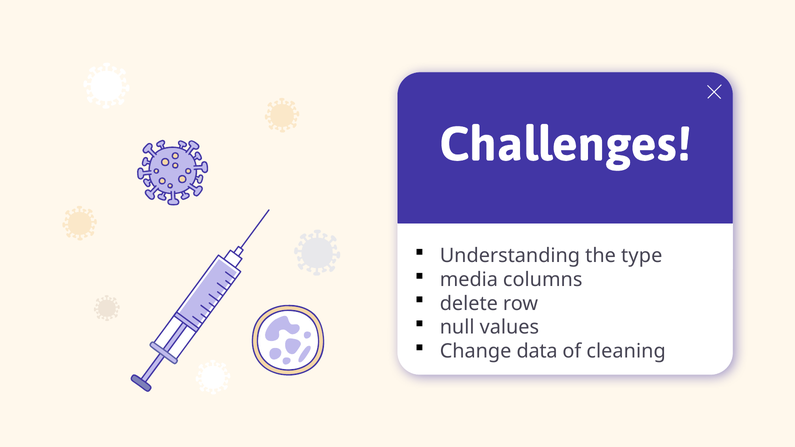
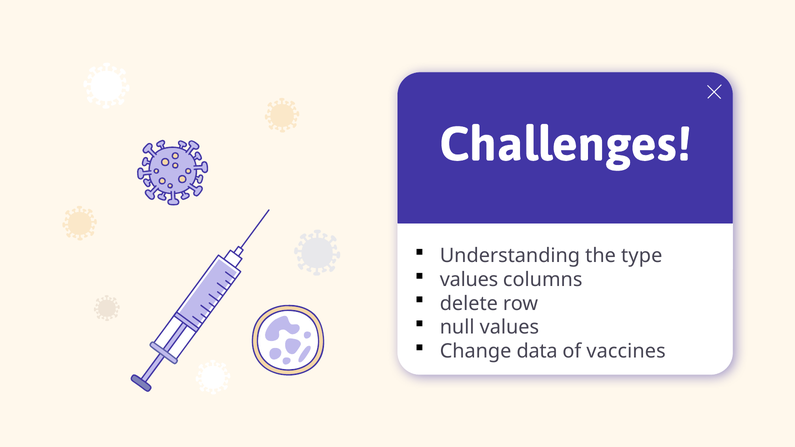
media: media -> values (469, 280)
cleaning: cleaning -> vaccines (626, 351)
